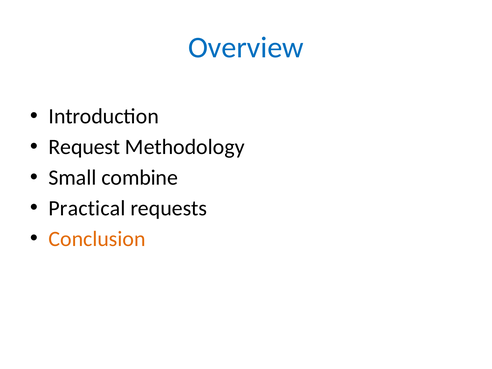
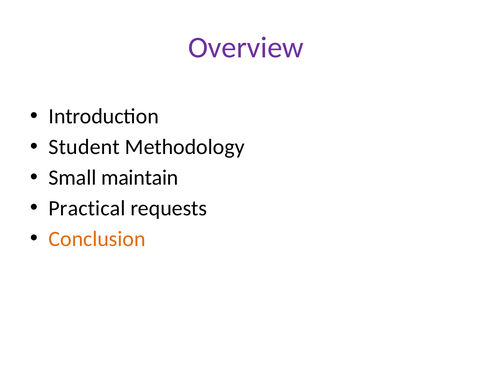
Overview colour: blue -> purple (246, 48)
Request: Request -> Student (84, 147)
combine: combine -> maintain (140, 178)
